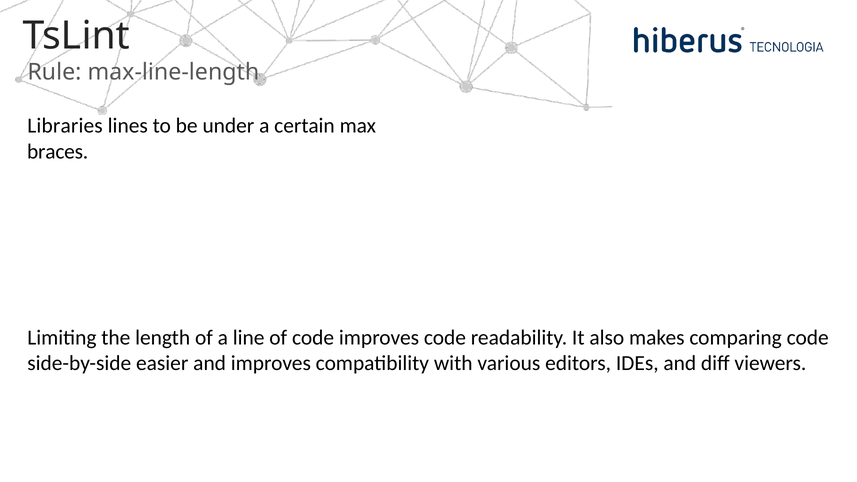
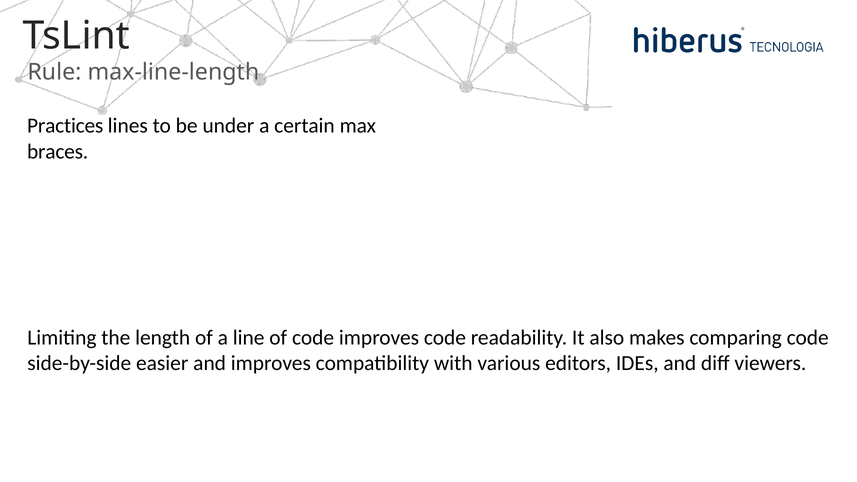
Libraries: Libraries -> Practices (65, 126)
